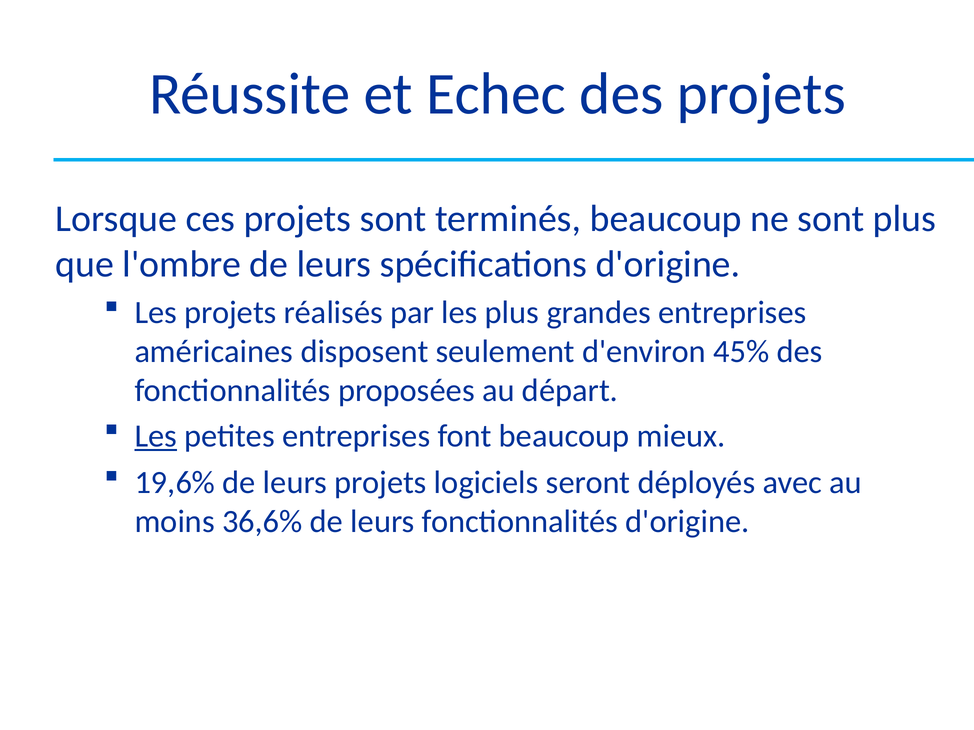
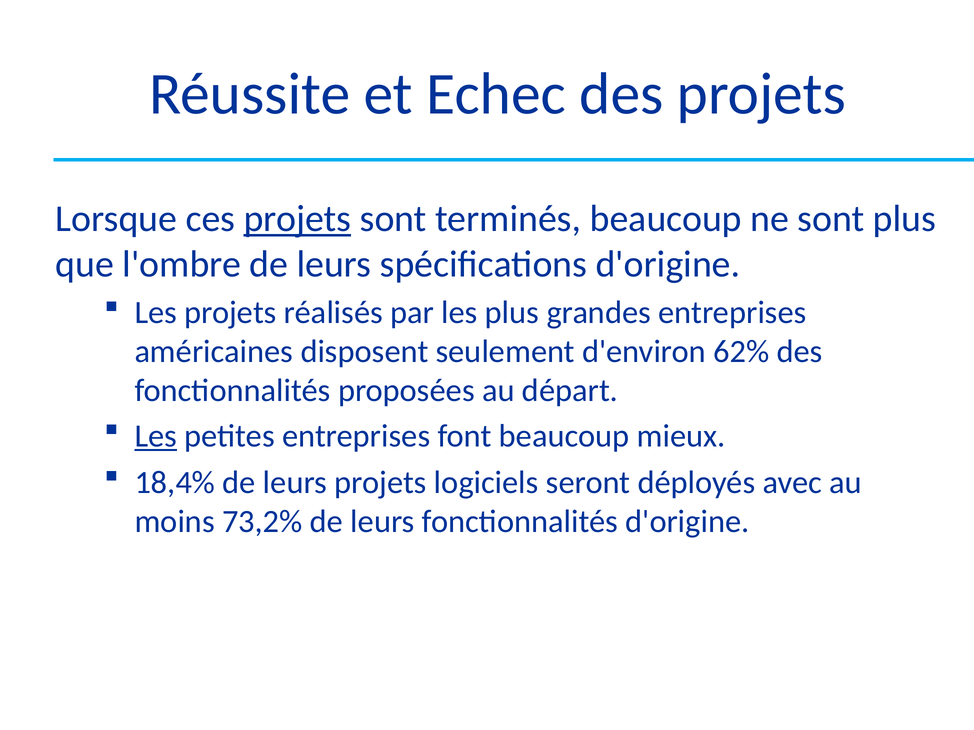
projets underline: none -> present (297, 219)
45%: 45% -> 62% (741, 352)
19,6%: 19,6% -> 18,4% (175, 483)
36,6%: 36,6% -> 73,2% (262, 522)
